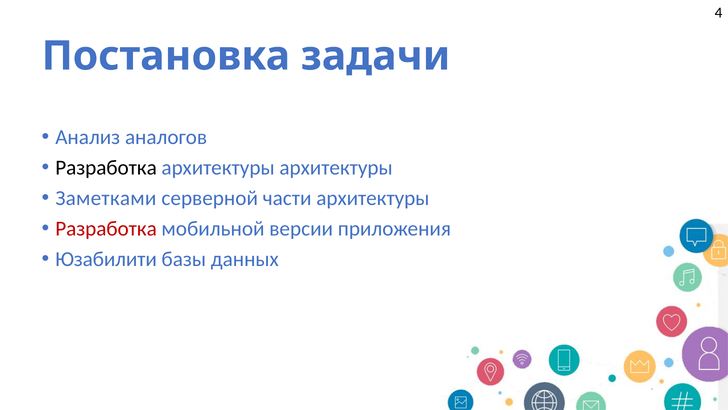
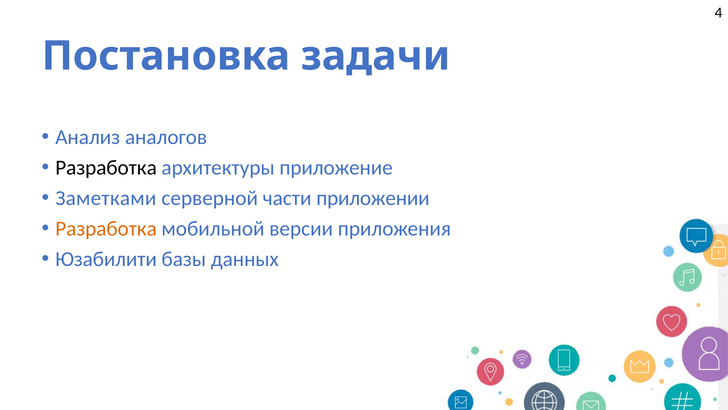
архитектуры архитектуры: архитектуры -> приложение (336, 167)
части архитектуры: архитектуры -> приложении (373, 198)
Разработка colour: red -> orange (106, 228)
